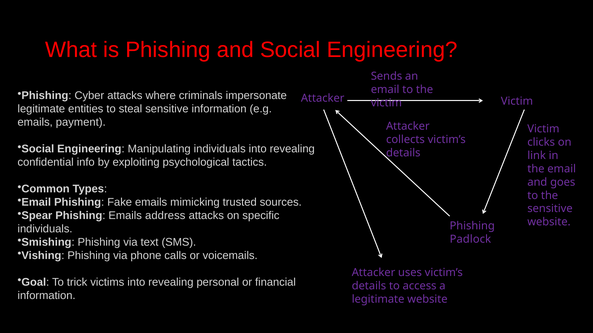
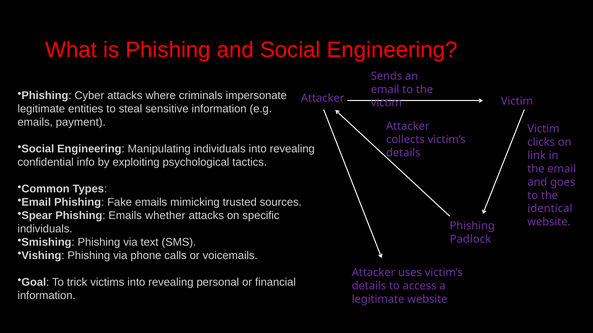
sensitive: sensitive -> identical (550, 209)
address: address -> whether (165, 216)
